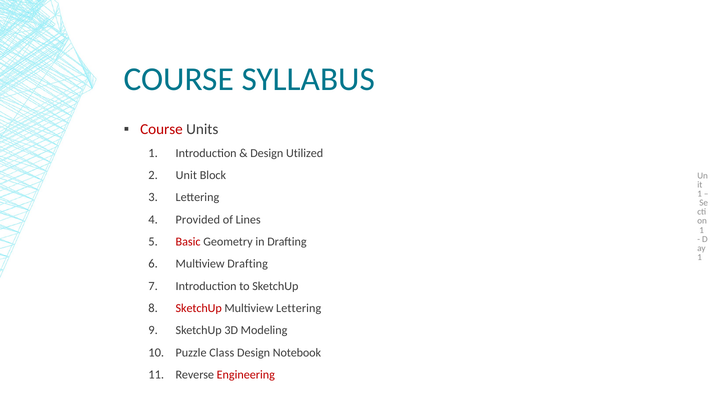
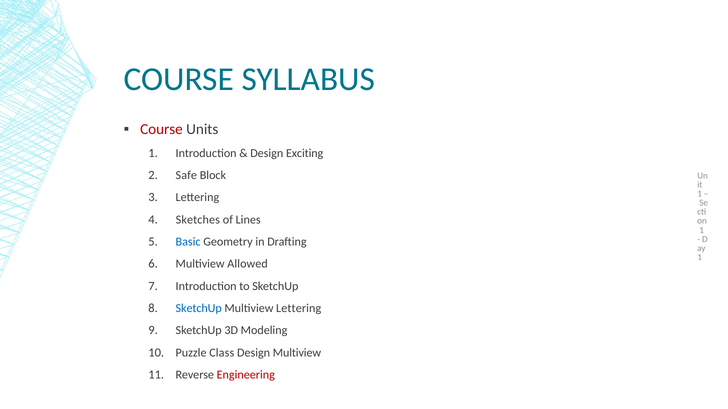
Utilized: Utilized -> Exciting (305, 153)
Unit: Unit -> Safe (186, 176)
Provided: Provided -> Sketches (198, 220)
Basic colour: red -> blue (188, 242)
Multiview Drafting: Drafting -> Allowed (248, 264)
SketchUp colour: red -> blue (199, 309)
Design Notebook: Notebook -> Multiview (297, 353)
